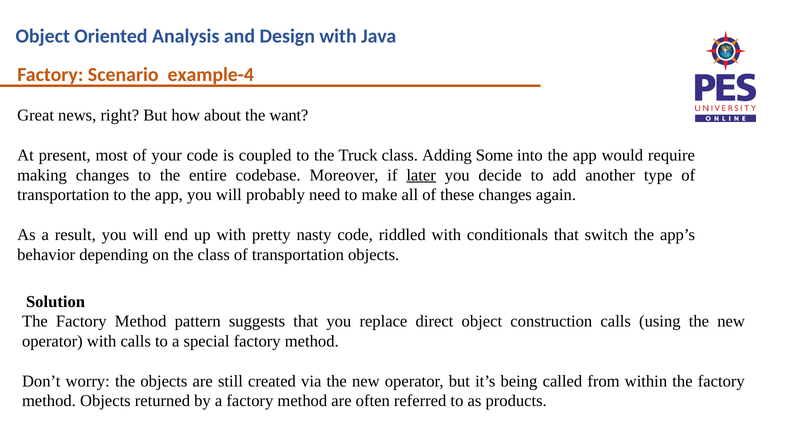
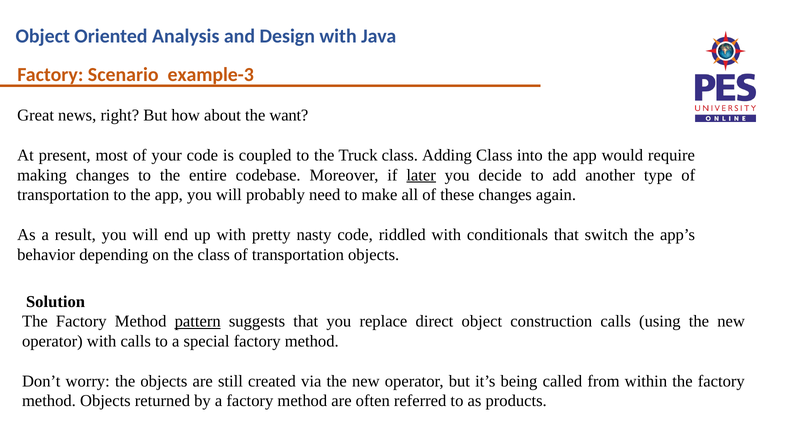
example-4: example-4 -> example-3 (211, 75)
Adding Some: Some -> Class (494, 155)
pattern underline: none -> present (198, 322)
